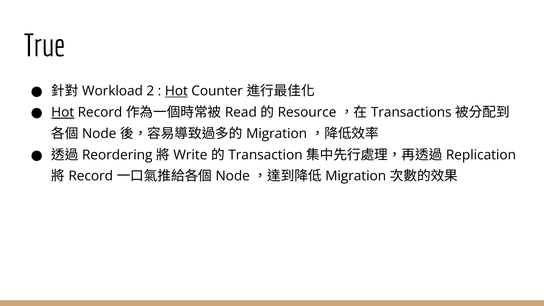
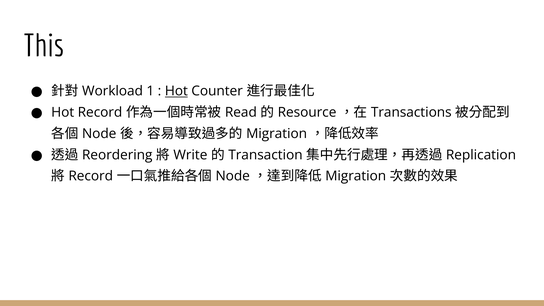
True: True -> This (44, 46)
2: 2 -> 1 (150, 91)
Hot underline: present -> none (63, 112)
